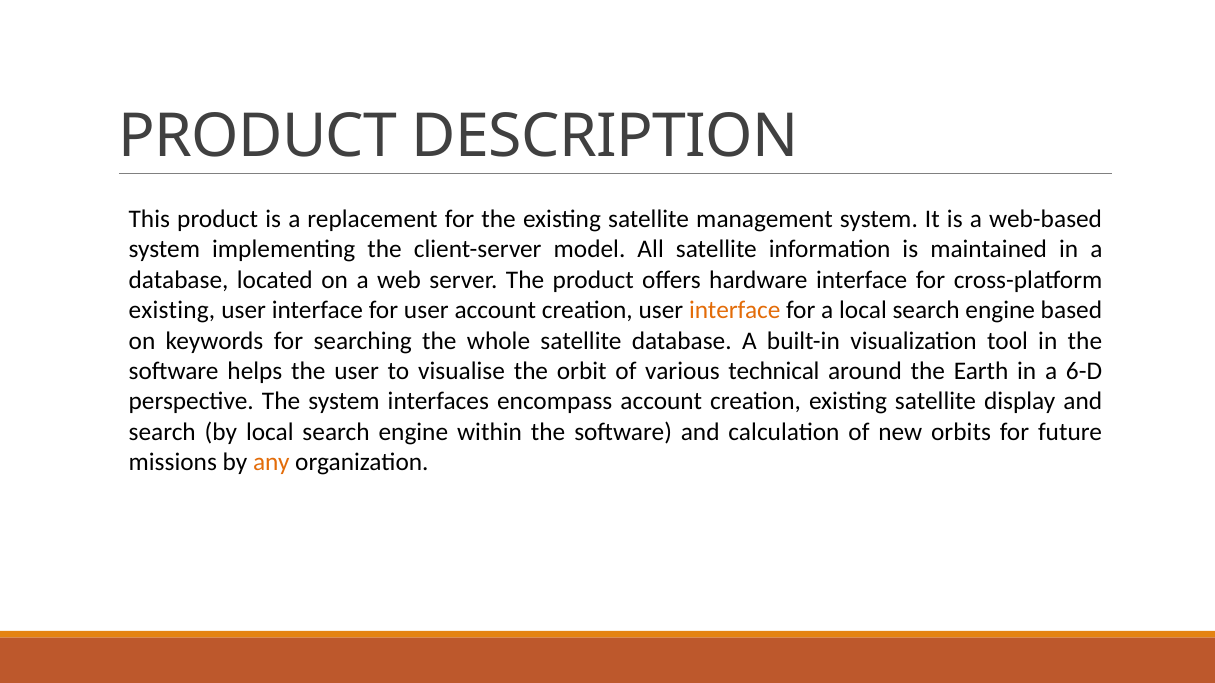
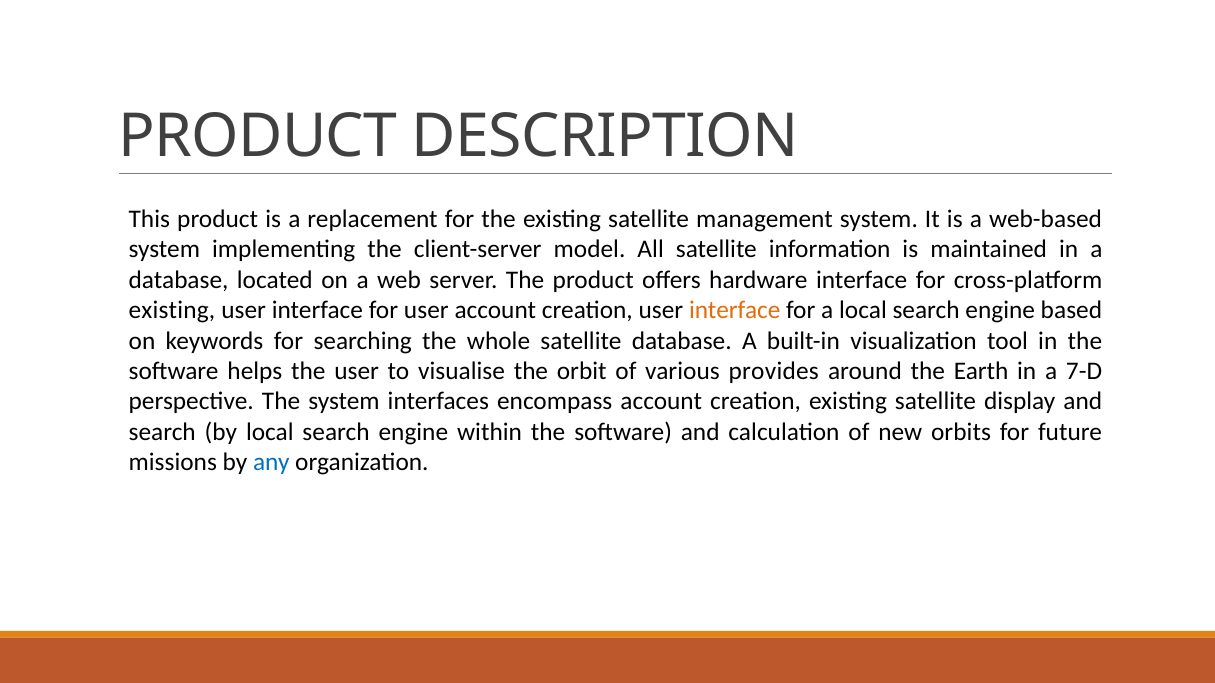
technical: technical -> provides (774, 371)
6-D: 6-D -> 7-D (1084, 371)
any colour: orange -> blue (271, 463)
